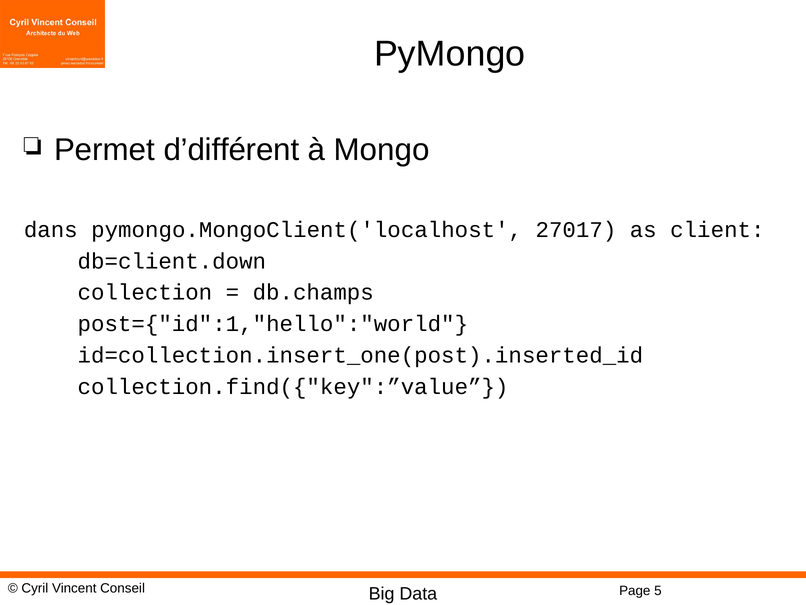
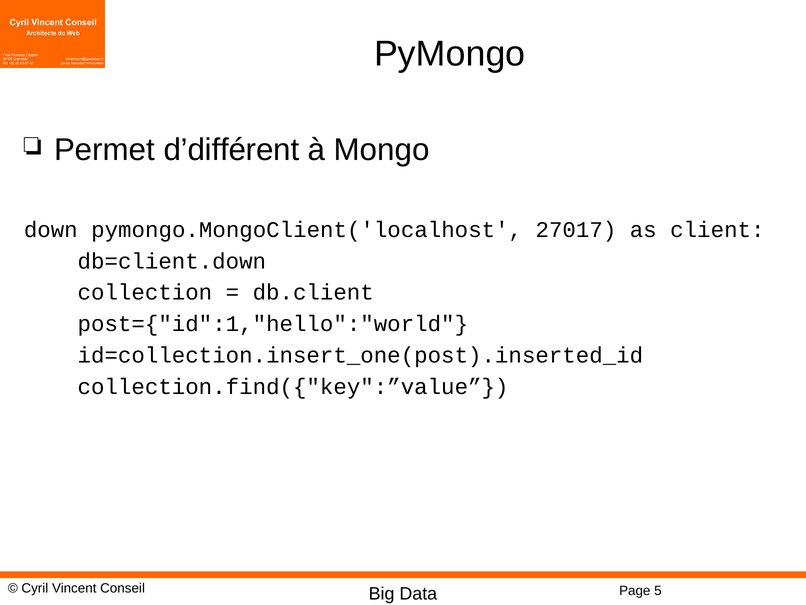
dans: dans -> down (51, 230)
db.champs: db.champs -> db.client (313, 292)
